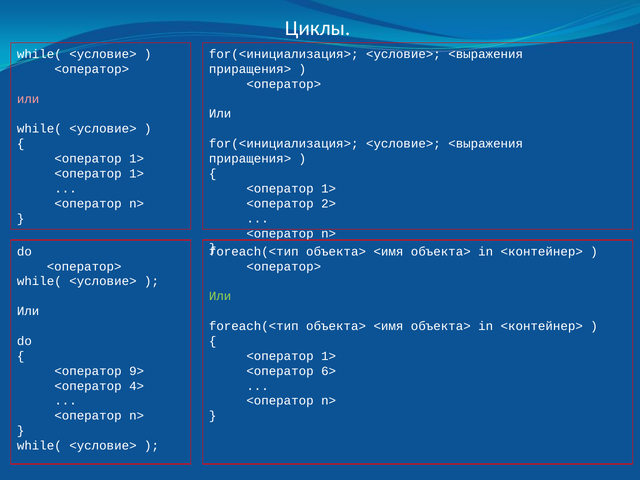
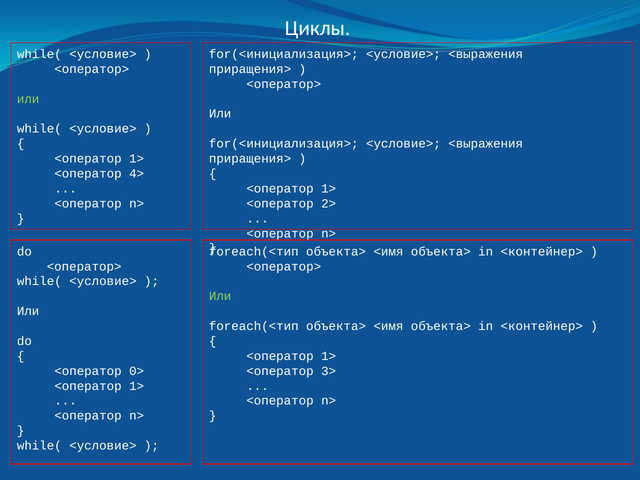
или colour: pink -> light green (28, 99)
1>: 1> -> 4> (137, 174)
9>: 9> -> 0> (137, 371)
6>: 6> -> 3> (329, 371)
4>: 4> -> 1> (137, 386)
